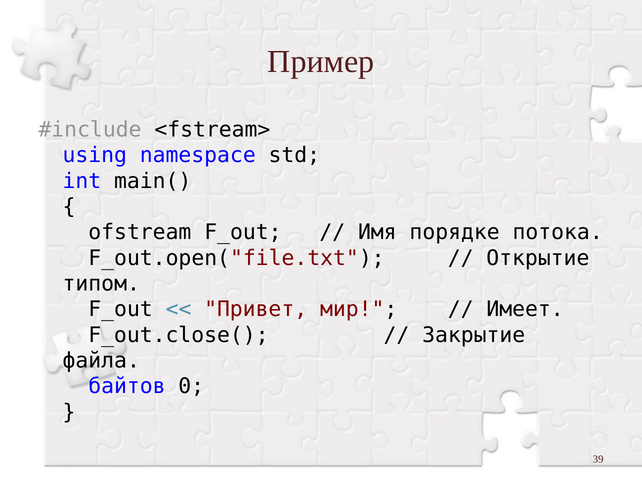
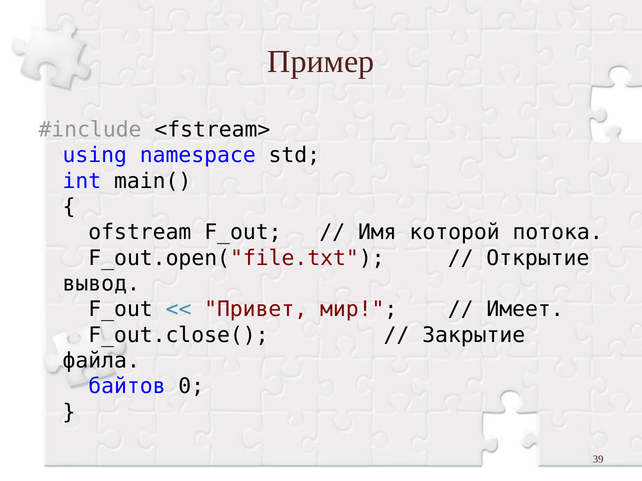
порядке: порядке -> которой (455, 233)
типом: типом -> вывод (101, 284)
